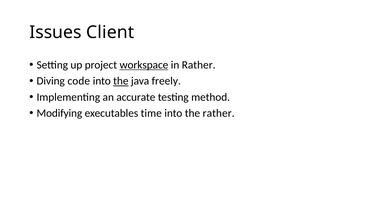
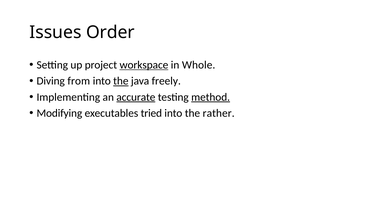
Client: Client -> Order (110, 32)
in Rather: Rather -> Whole (199, 65)
code: code -> from (79, 81)
accurate underline: none -> present (136, 97)
method underline: none -> present (211, 97)
time: time -> tried (151, 114)
